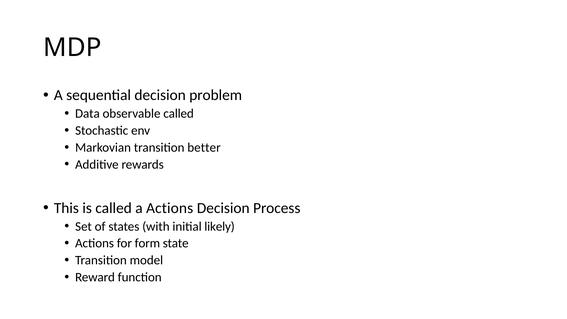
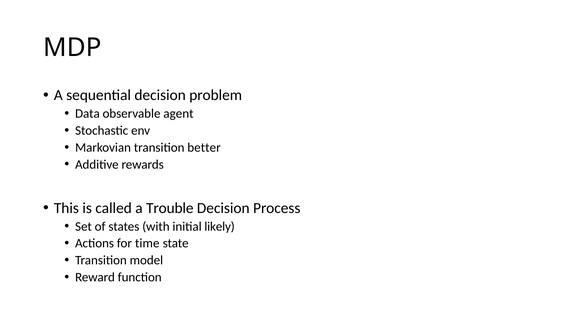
observable called: called -> agent (178, 113)
a Actions: Actions -> Trouble (170, 208)
form: form -> time (147, 243)
